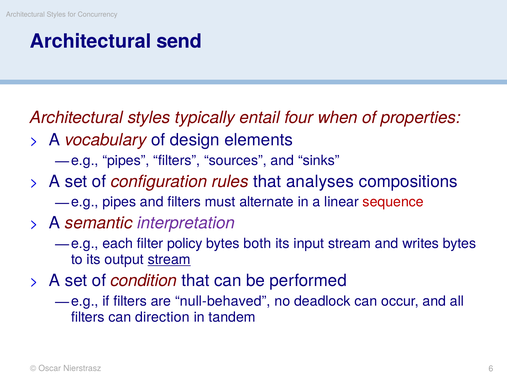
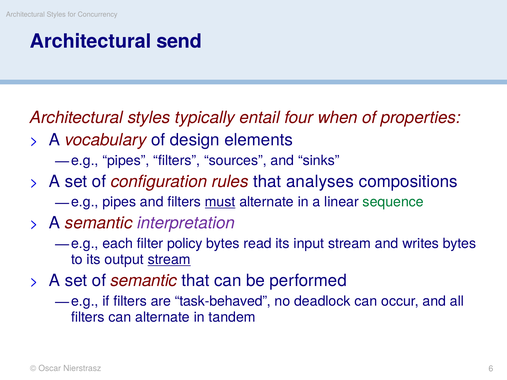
must underline: none -> present (220, 202)
sequence colour: red -> green (393, 202)
both: both -> read (258, 244)
of condition: condition -> semantic (144, 281)
null-behaved: null-behaved -> task-behaved (223, 301)
can direction: direction -> alternate (162, 317)
